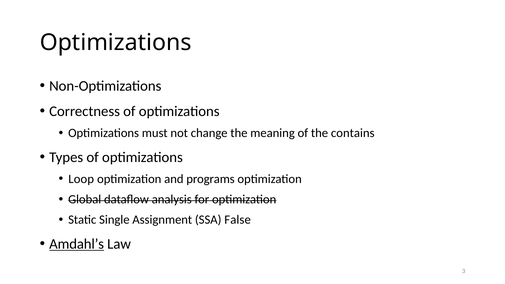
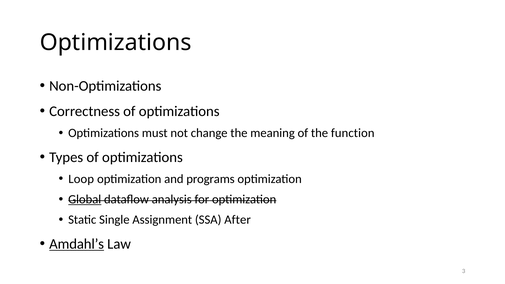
contains: contains -> function (353, 133)
Global underline: none -> present (85, 199)
False: False -> After (238, 220)
